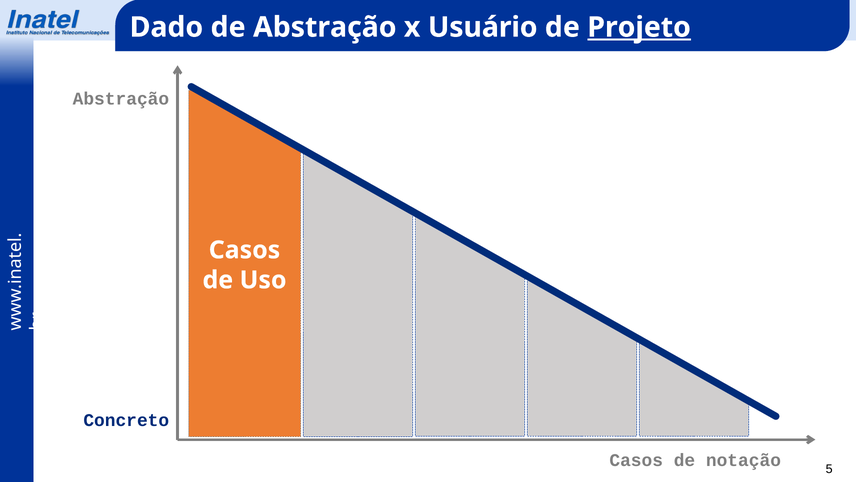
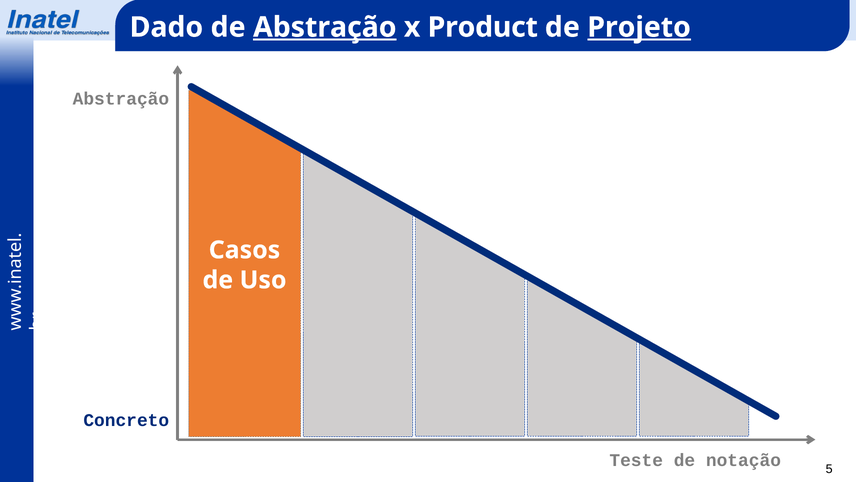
Abstração underline: none -> present (325, 27)
Usuário: Usuário -> Product (483, 27)
Casos: Casos -> Teste (636, 460)
